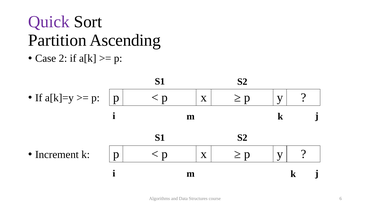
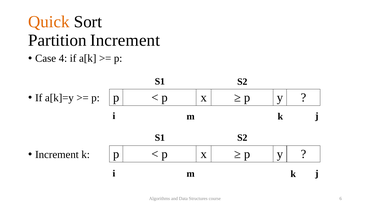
Quick colour: purple -> orange (49, 22)
Partition Ascending: Ascending -> Increment (125, 40)
2: 2 -> 4 (63, 58)
